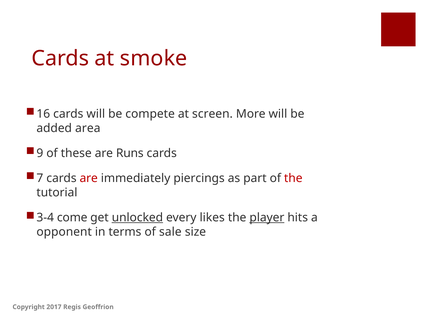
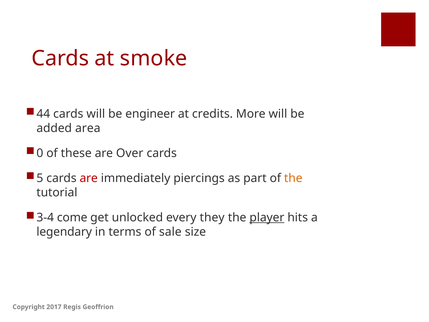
16: 16 -> 44 (43, 114)
compete: compete -> engineer (150, 114)
screen: screen -> credits (212, 114)
9: 9 -> 0 (40, 153)
Runs: Runs -> Over (130, 153)
7: 7 -> 5 (40, 178)
the colour: red -> orange (293, 178)
unlocked underline: present -> none (137, 218)
likes: likes -> they (212, 218)
opponent: opponent -> legendary (64, 232)
